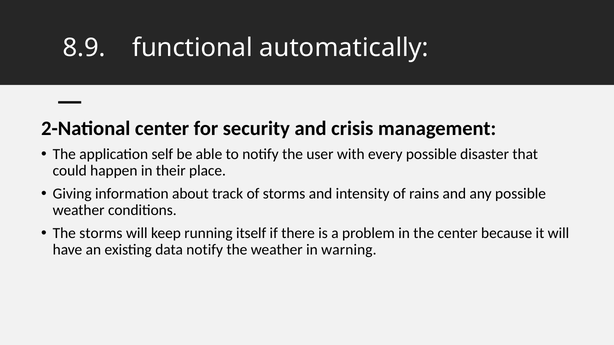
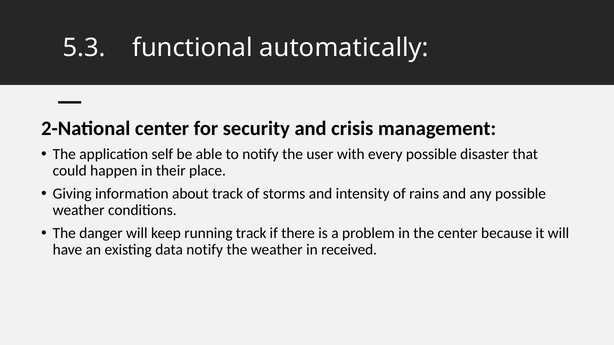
8.9: 8.9 -> 5.3 (84, 48)
The storms: storms -> danger (101, 233)
running itself: itself -> track (251, 233)
warning: warning -> received (349, 250)
